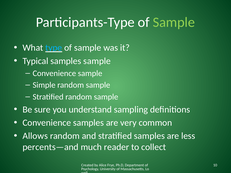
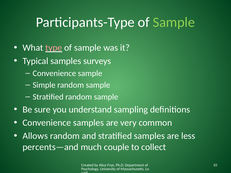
type colour: light blue -> pink (54, 48)
samples sample: sample -> surveys (97, 61)
reader: reader -> couple (117, 147)
